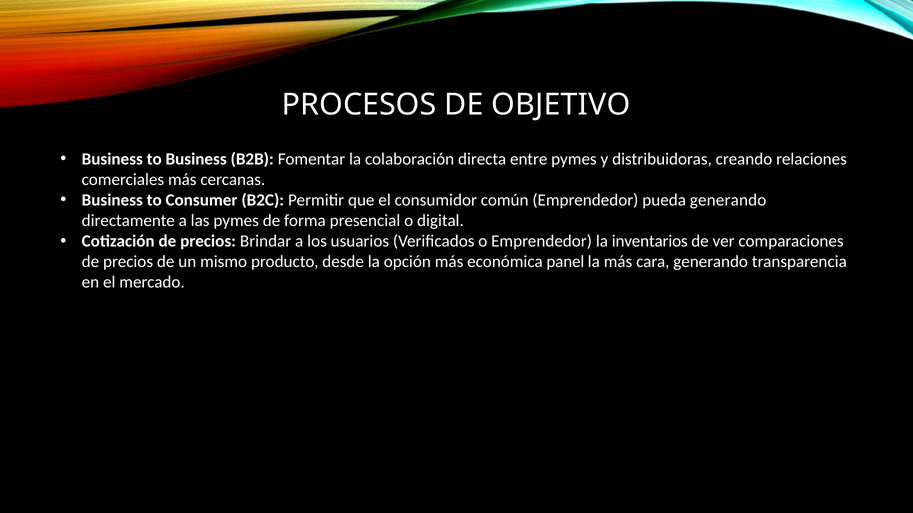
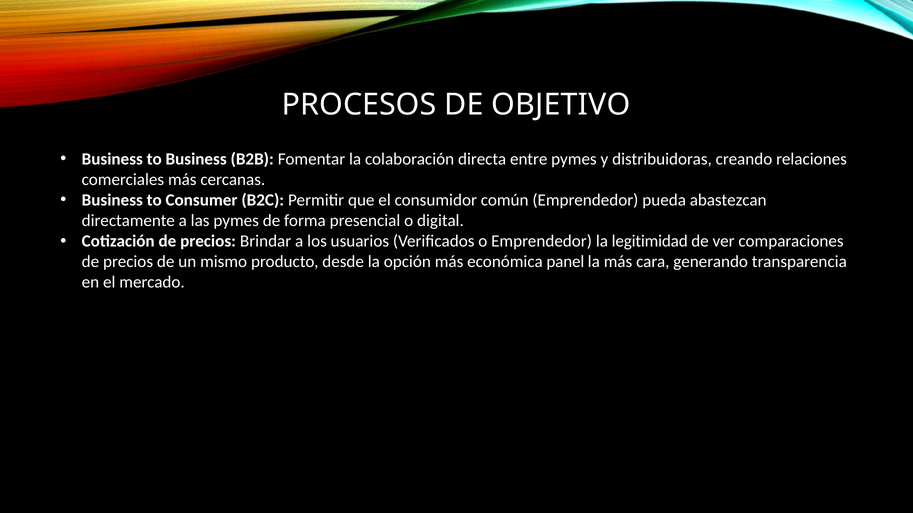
pueda generando: generando -> abastezcan (728, 200)
inventarios: inventarios -> legitimidad (650, 242)
